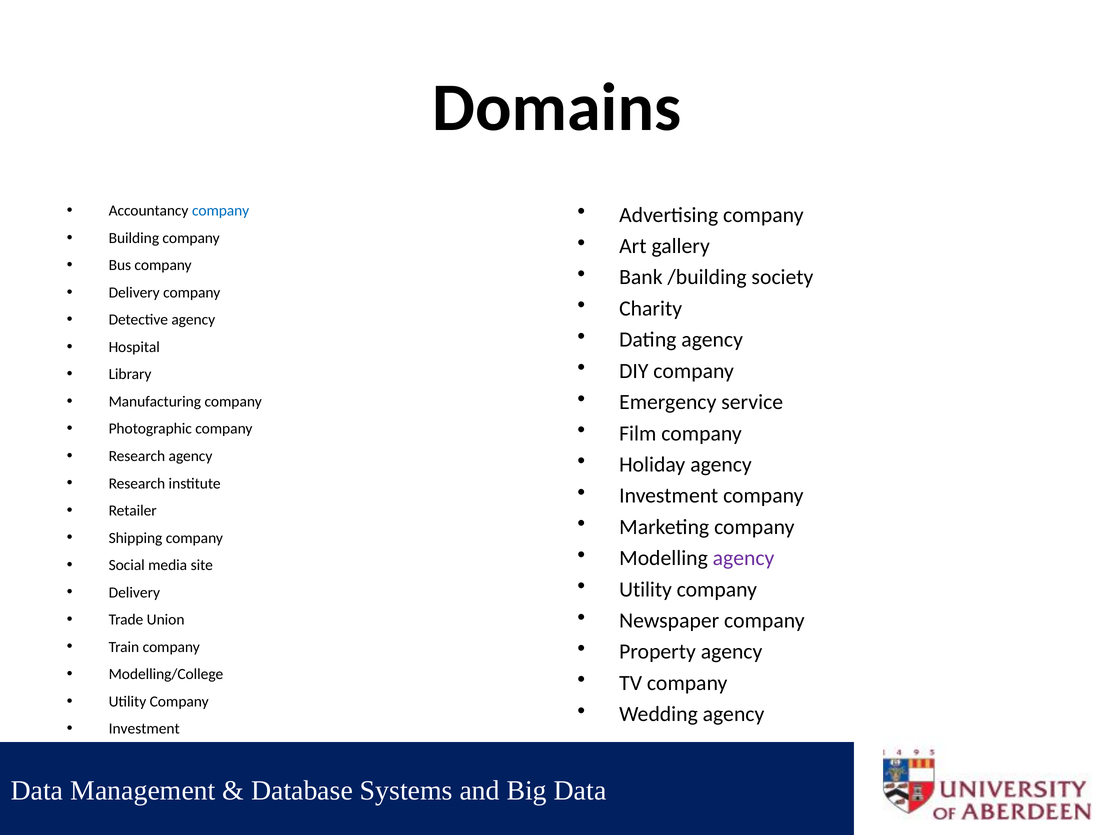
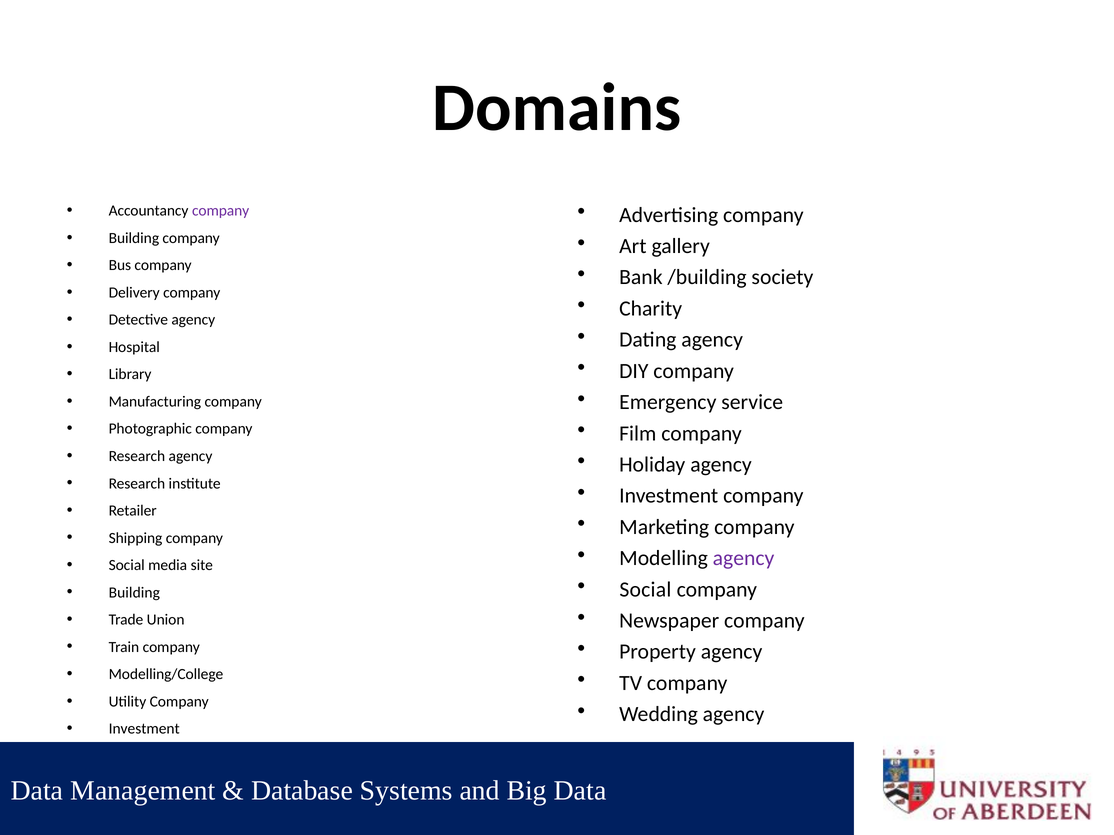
company colour: blue -> purple (221, 211)
Utility: Utility -> Social (645, 590)
Delivery: Delivery -> Building (134, 593)
